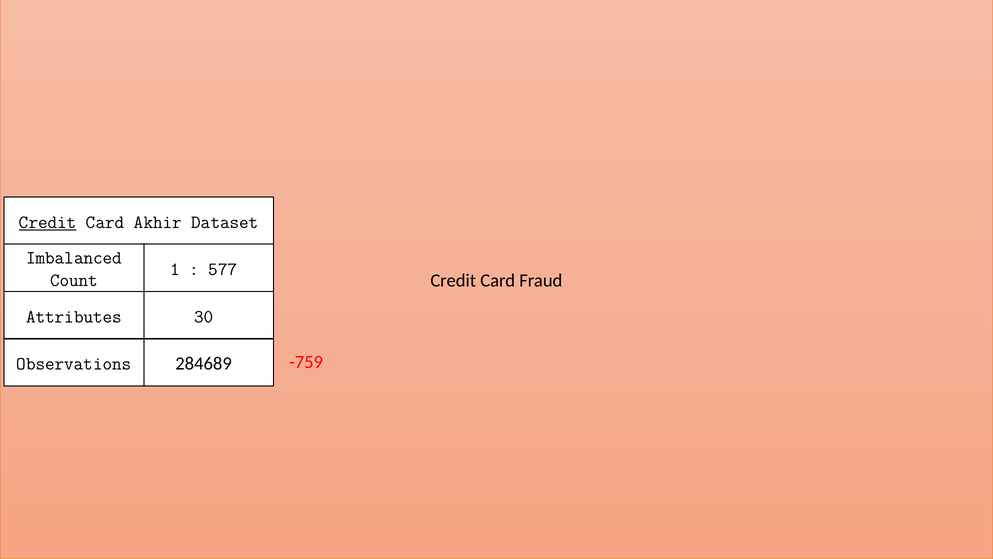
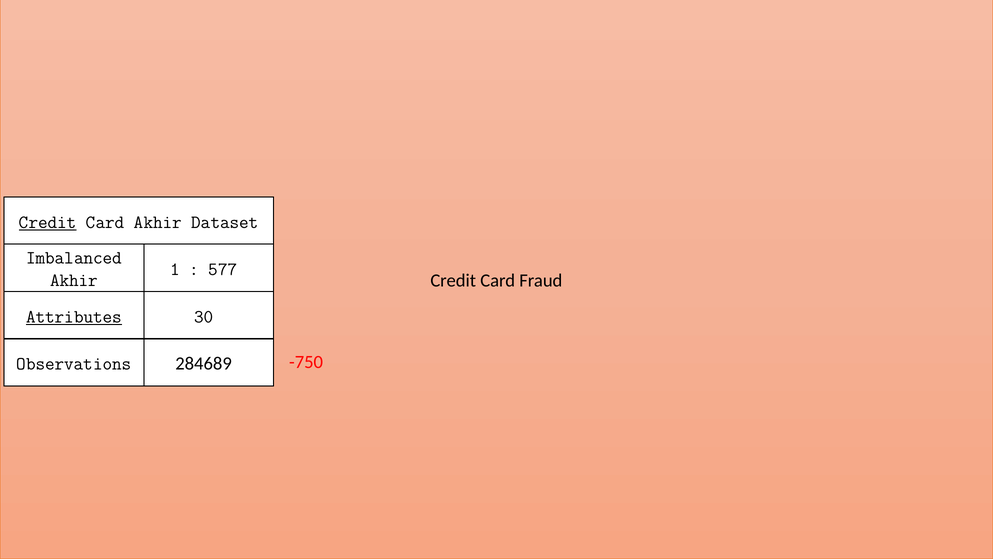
Count: Count -> Akhir (74, 280)
Attributes underline: none -> present (74, 316)
-759: -759 -> -750 (306, 362)
